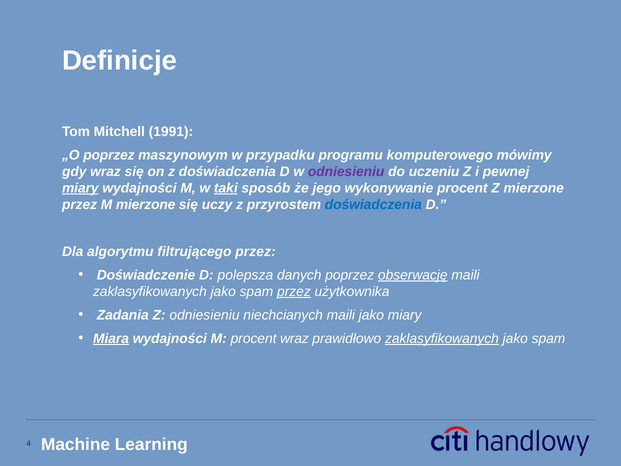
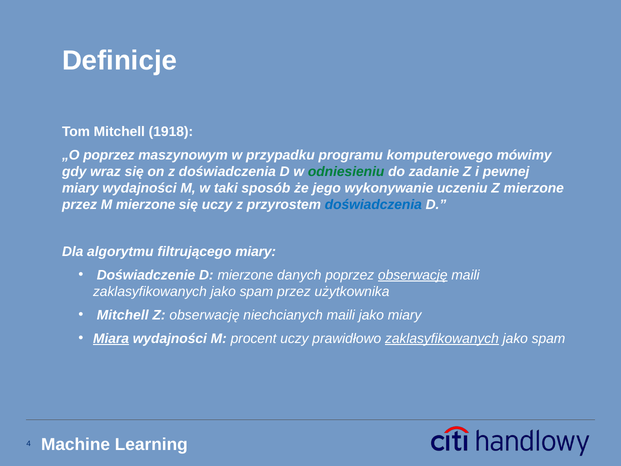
1991: 1991 -> 1918 (171, 131)
odniesieniu colour: purple -> green (346, 171)
uczeniu: uczeniu -> zadanie (434, 171)
miary underline: present -> none (80, 188)
taki underline: present -> none (226, 188)
wykonywanie procent: procent -> uczeniu (462, 188)
filtrującego przez: przez -> miary (256, 251)
D polepsza: polepsza -> mierzone (245, 275)
przez underline: present -> none (294, 291)
Zadania: Zadania -> Mitchell (123, 315)
Z odniesieniu: odniesieniu -> obserwację (205, 315)
procent wraz: wraz -> uczy (294, 338)
